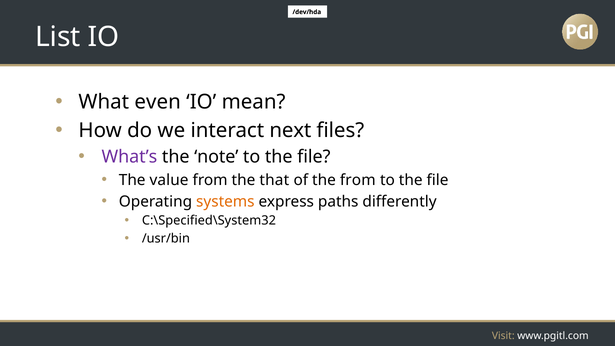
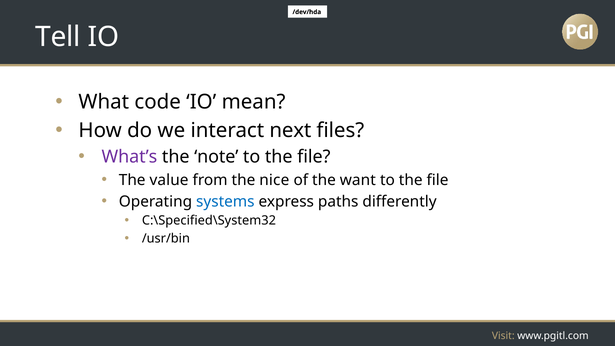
List: List -> Tell (58, 37)
even: even -> code (158, 102)
that: that -> nice (274, 180)
the from: from -> want (358, 180)
systems colour: orange -> blue (225, 201)
